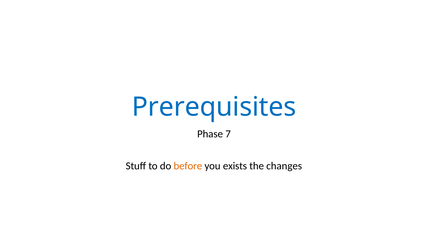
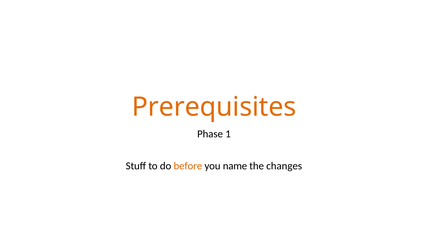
Prerequisites colour: blue -> orange (214, 107)
7: 7 -> 1 (228, 134)
exists: exists -> name (235, 166)
